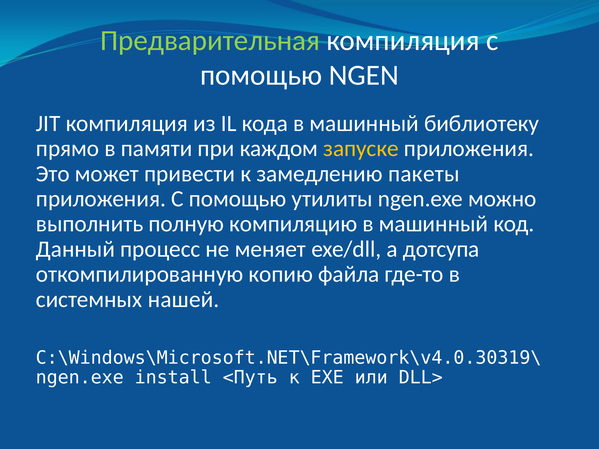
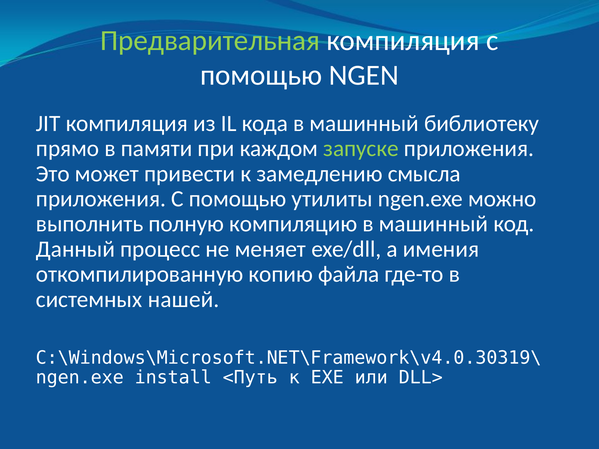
запуске colour: yellow -> light green (361, 149)
пакеты: пакеты -> смысла (424, 174)
дотсупа: дотсупа -> имения (441, 249)
